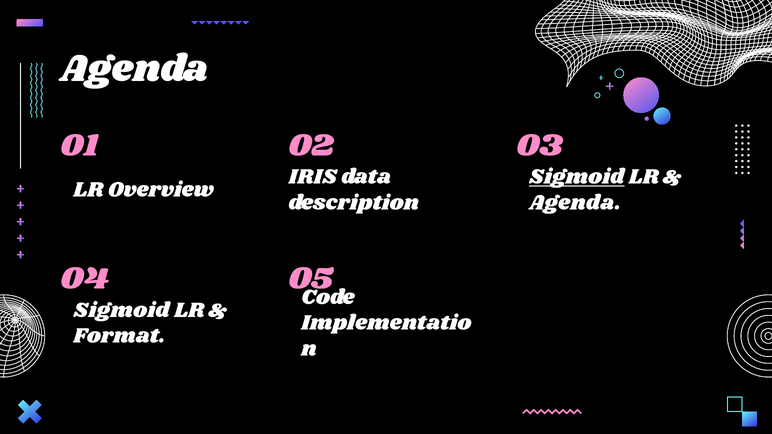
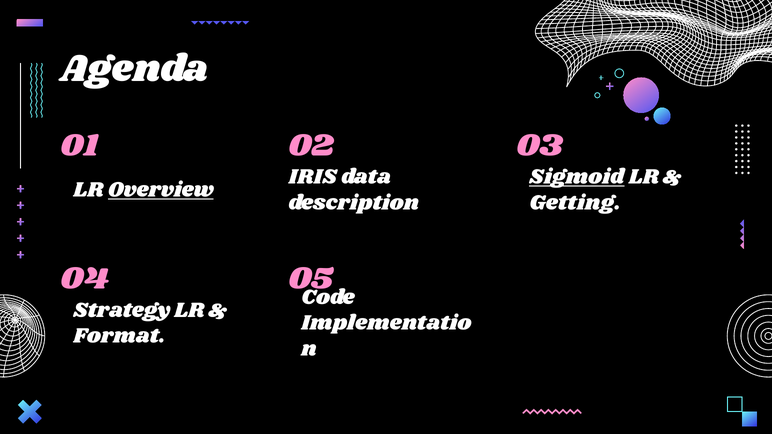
Overview underline: none -> present (161, 190)
Agenda: Agenda -> Getting (575, 203)
Sigmoid: Sigmoid -> Strategy (122, 310)
